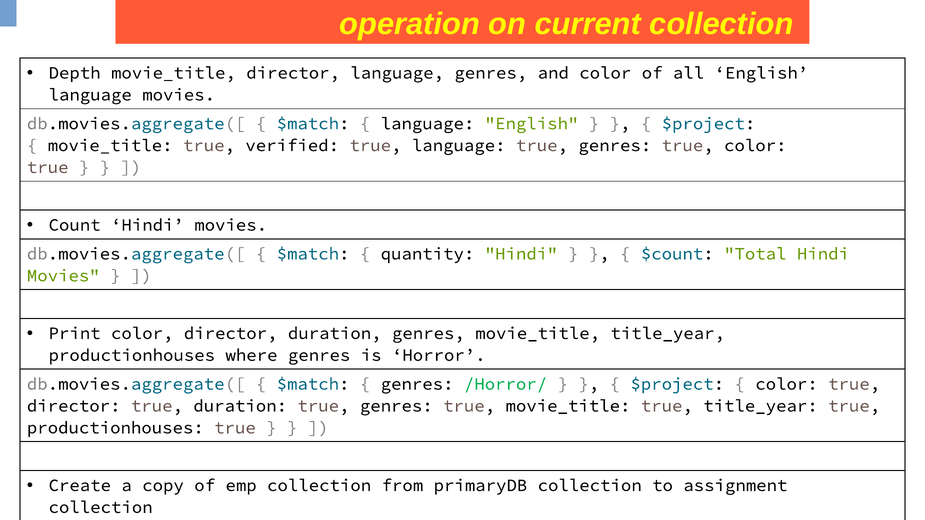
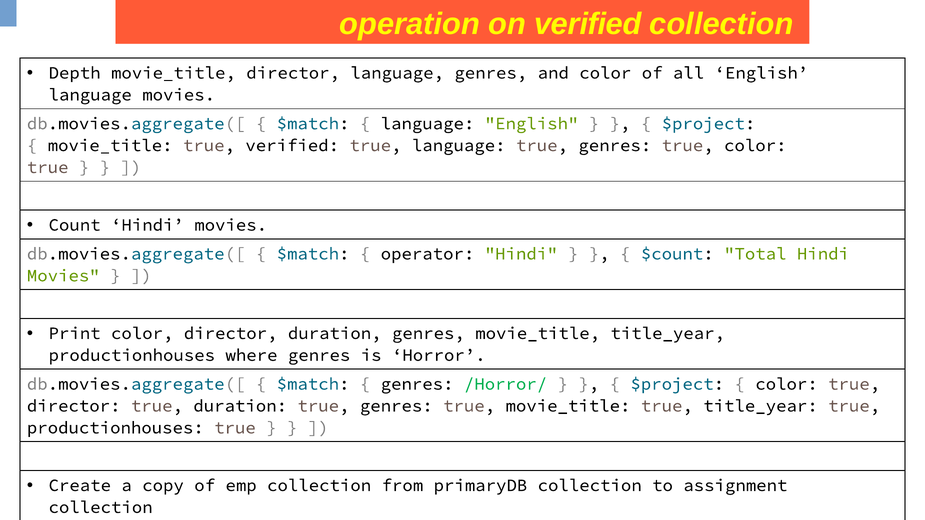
on current: current -> verified (588, 24)
quantity: quantity -> operator (428, 254)
